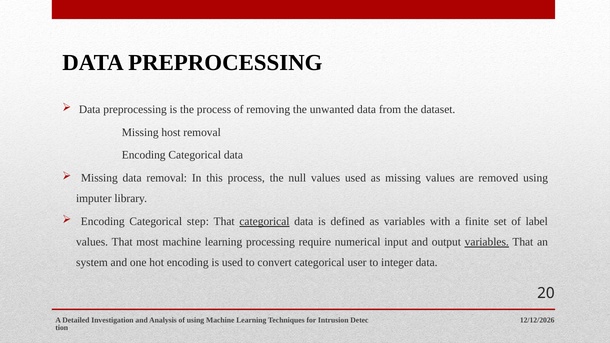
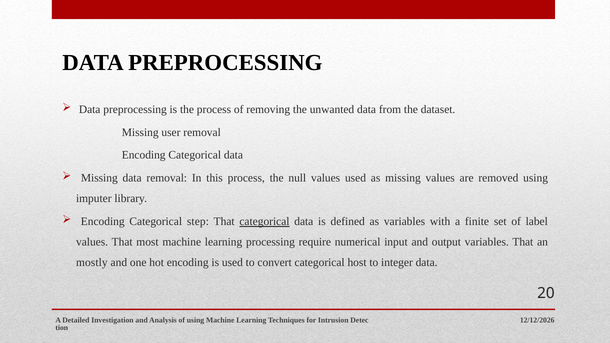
host: host -> user (171, 132)
variables underline: present -> none (487, 242)
system: system -> mostly (92, 263)
user: user -> host (357, 263)
